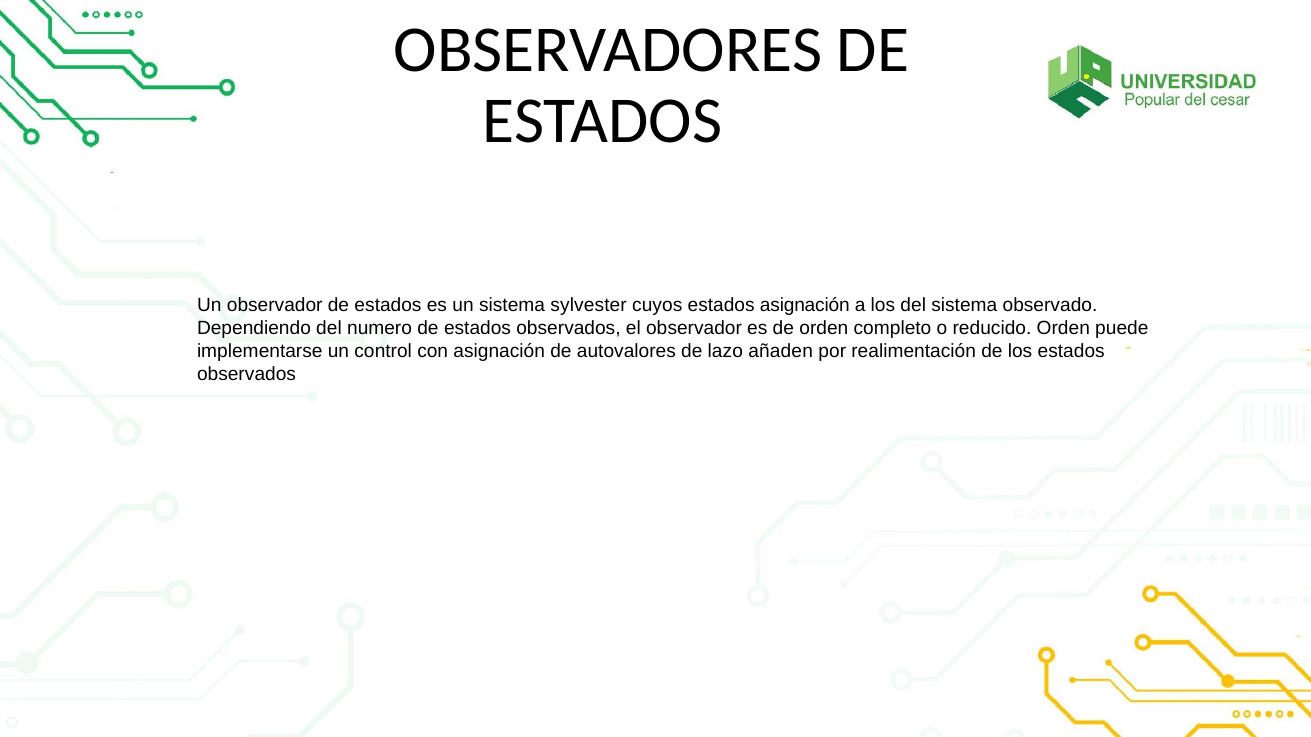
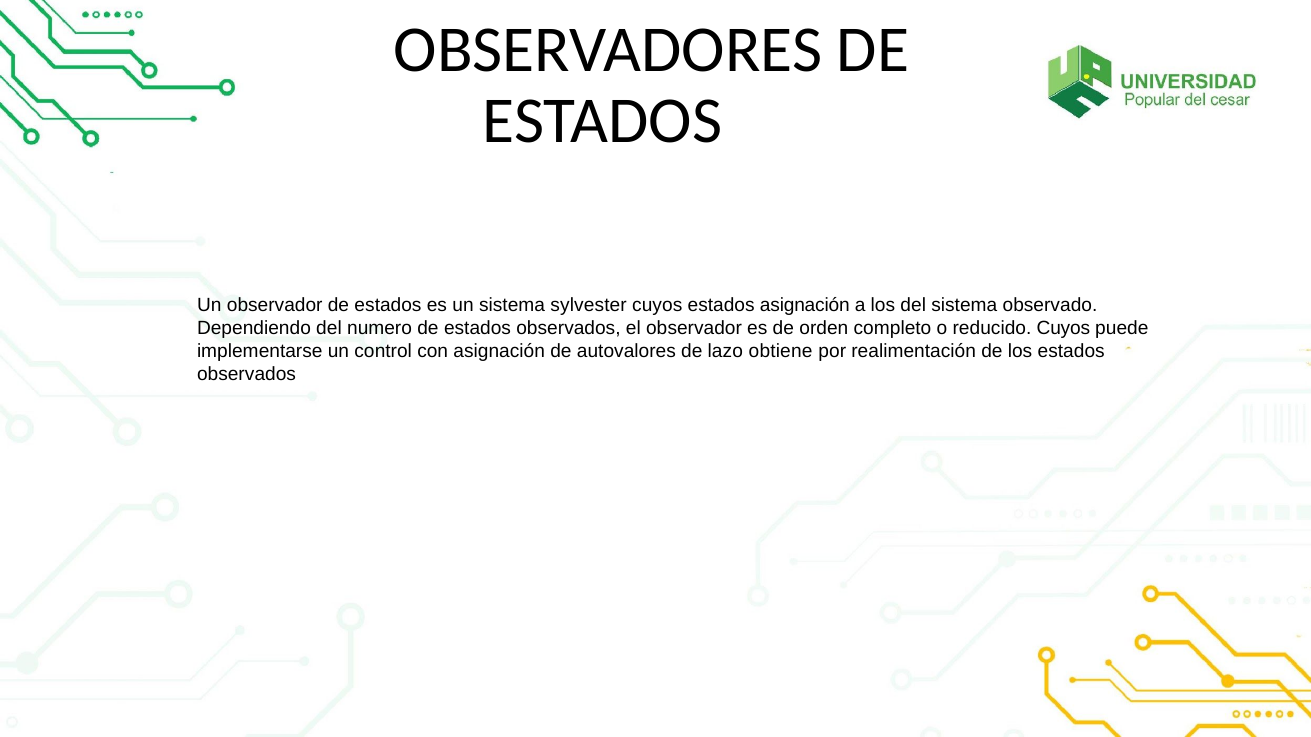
reducido Orden: Orden -> Cuyos (1063, 329)
añaden: añaden -> obtiene (781, 352)
